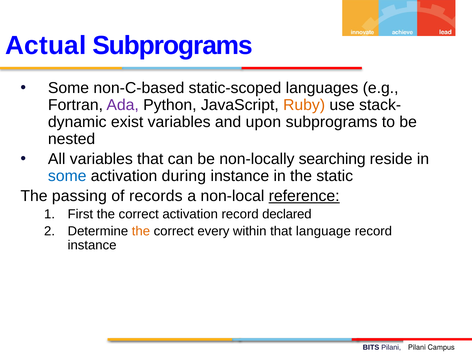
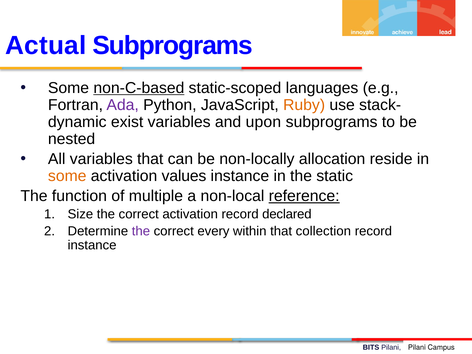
non-C-based underline: none -> present (139, 88)
searching: searching -> allocation (332, 159)
some colour: blue -> orange (67, 176)
during: during -> values (184, 176)
passing: passing -> function (79, 196)
records: records -> multiple (156, 196)
First: First -> Size (80, 214)
the colour: orange -> purple (141, 231)
language: language -> collection (323, 231)
